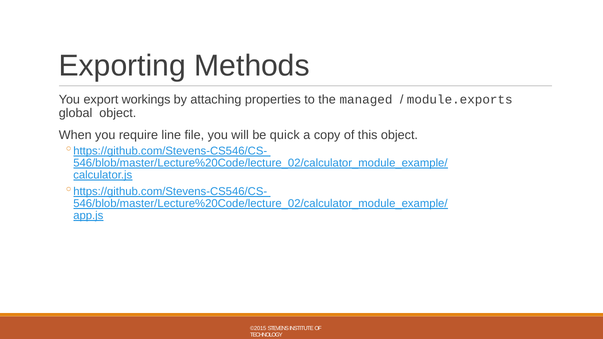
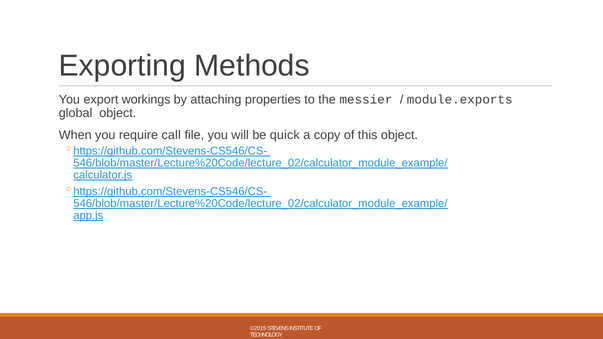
managed: managed -> messier (366, 100)
line: line -> call (171, 135)
